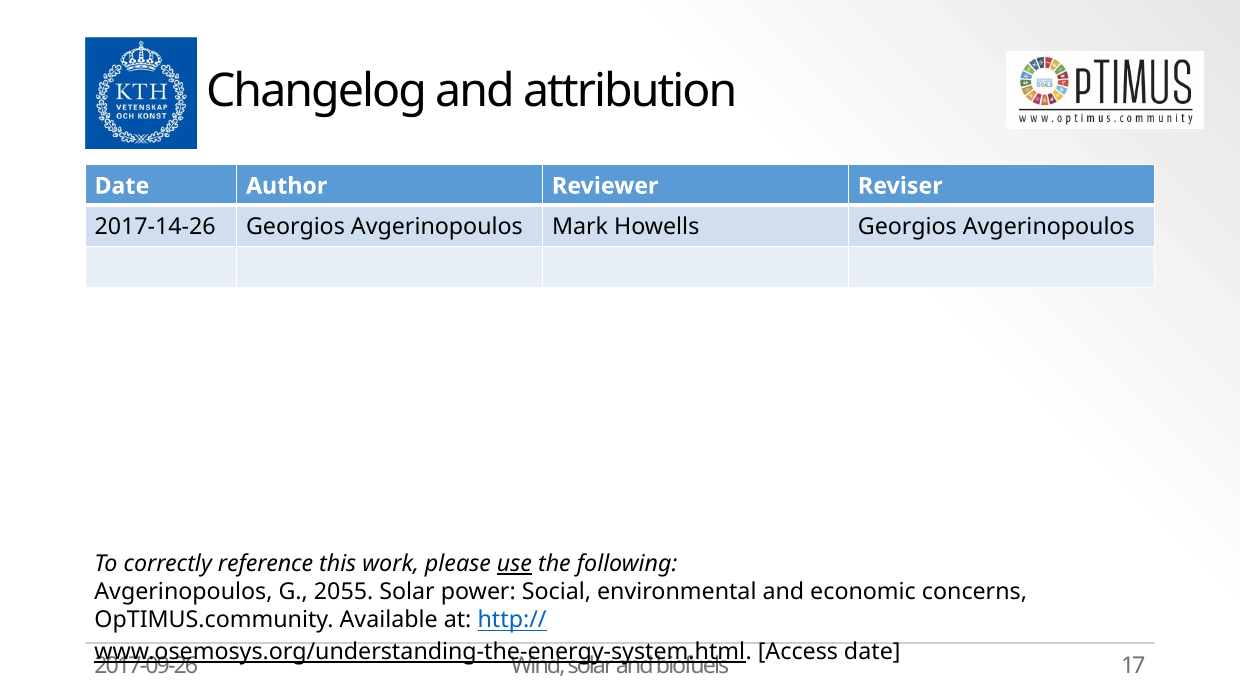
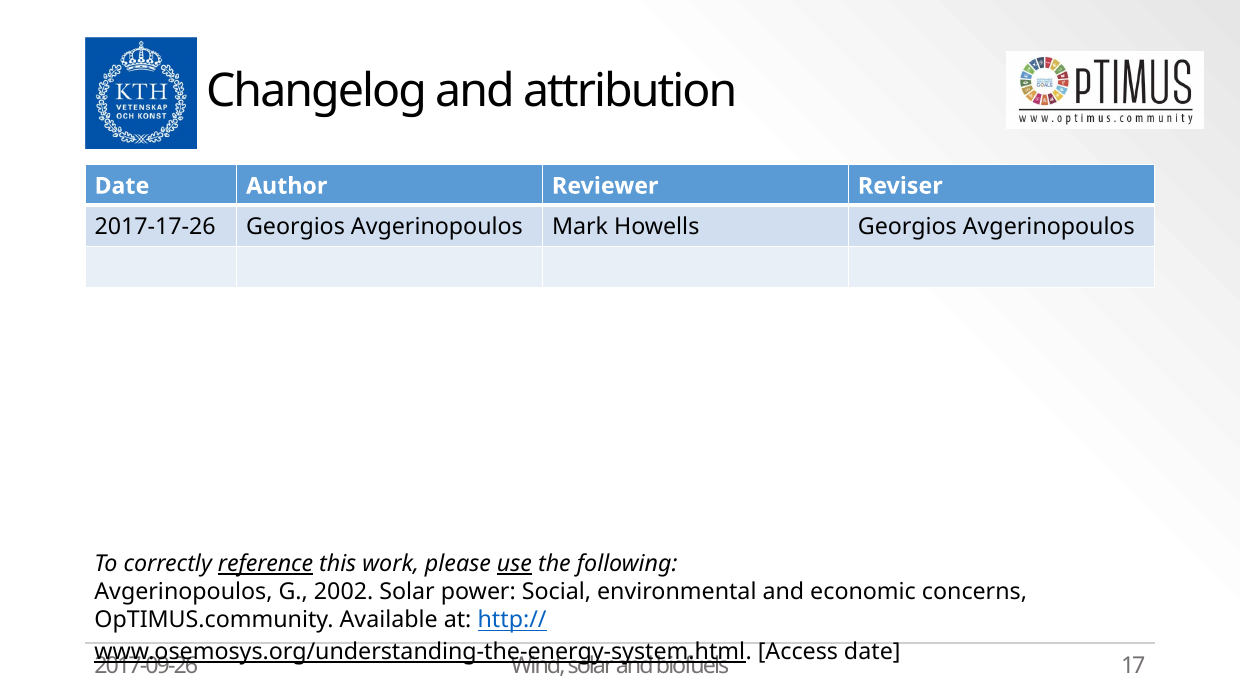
2017-14-26: 2017-14-26 -> 2017-17-26 (155, 227)
reference underline: none -> present (266, 565)
2055: 2055 -> 2002 (344, 592)
